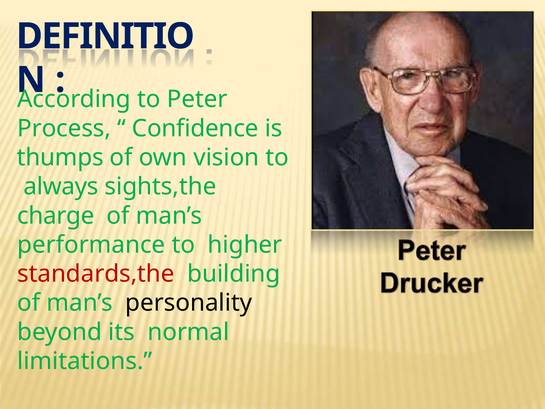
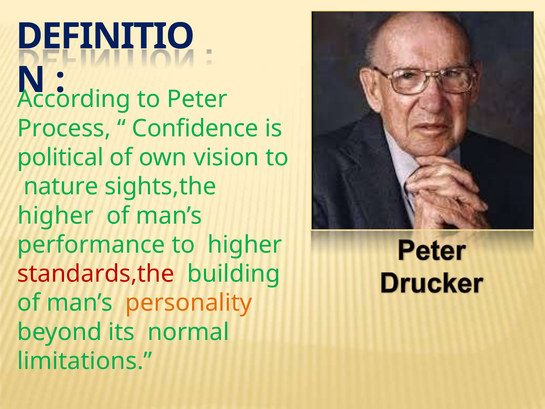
thumps: thumps -> political (60, 157)
always: always -> nature (61, 186)
charge: charge -> higher (56, 216)
personality colour: black -> orange (189, 303)
